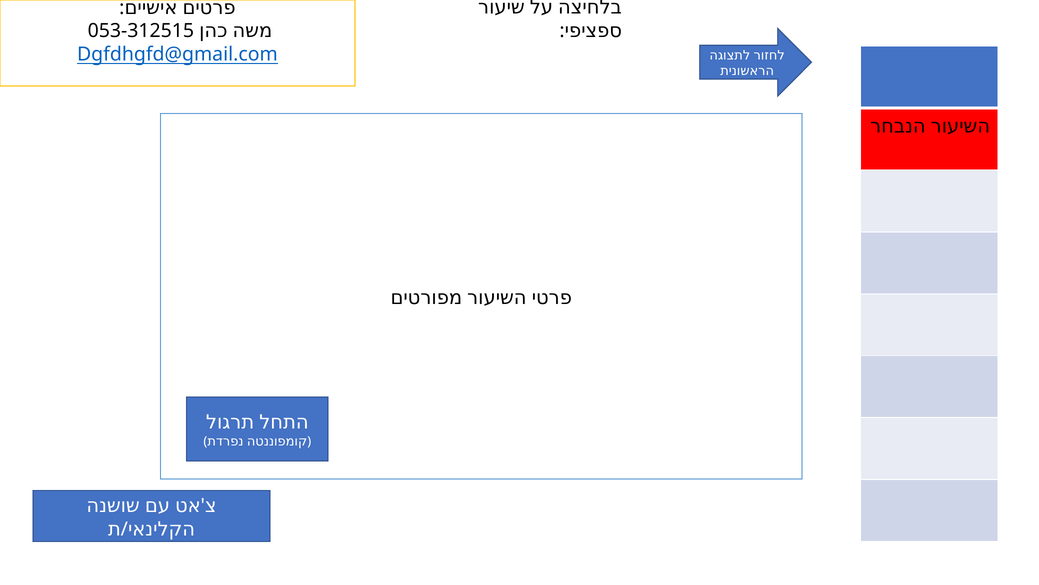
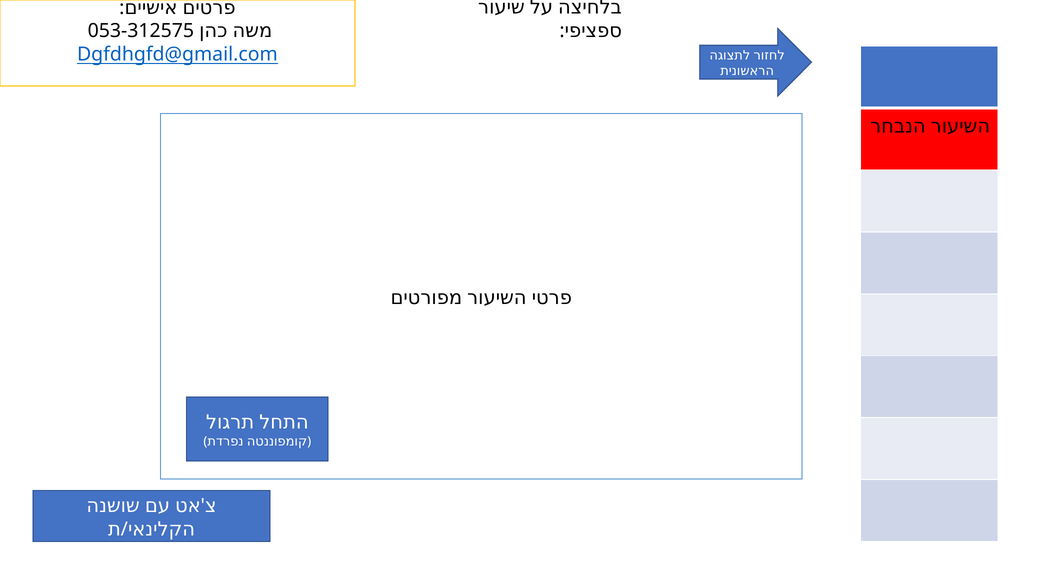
053-312515: 053-312515 -> 053-312575 (141, 31)
